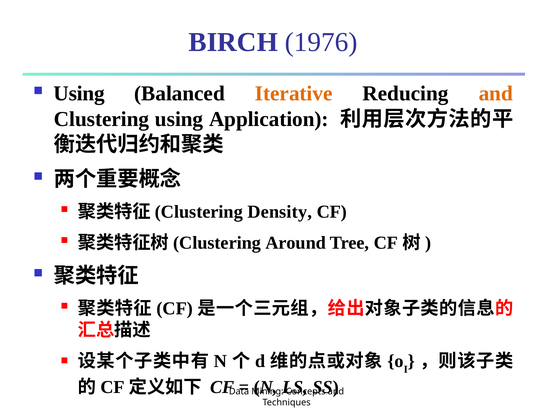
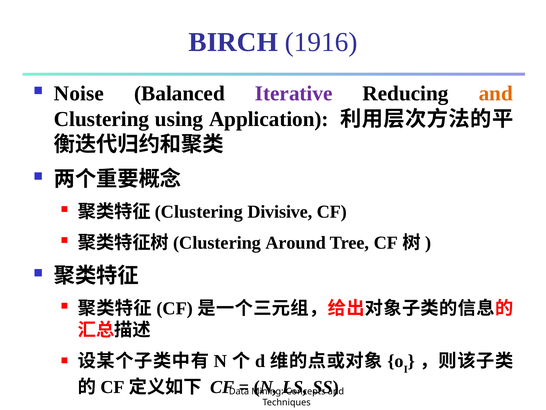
1976: 1976 -> 1916 (321, 42)
Using: Using -> Noise (79, 93)
Iterative colour: orange -> purple (294, 93)
Density: Density -> Divisive (280, 212)
